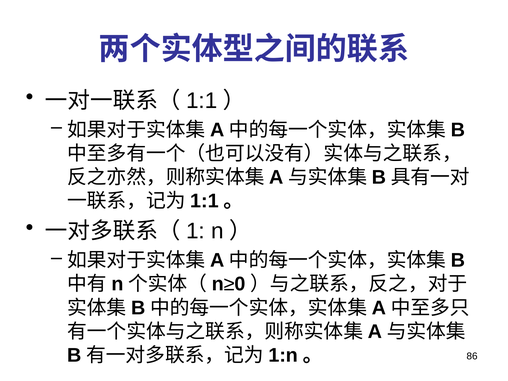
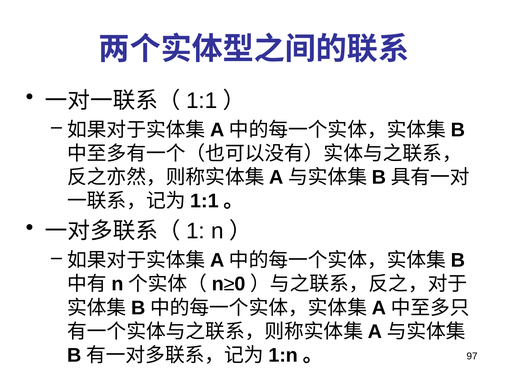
86: 86 -> 97 (472, 356)
